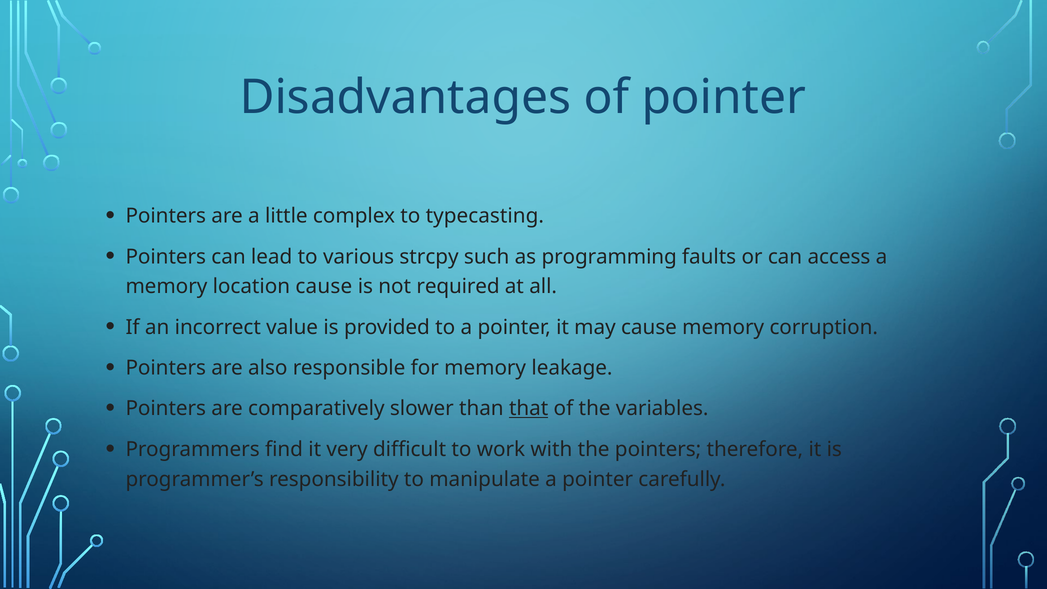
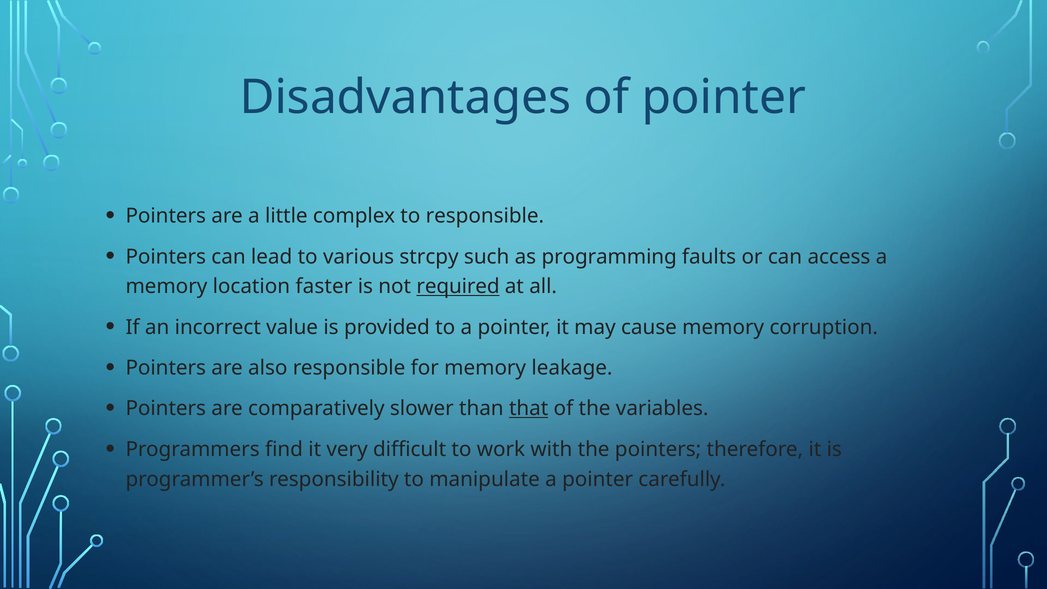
to typecasting: typecasting -> responsible (485, 216)
location cause: cause -> faster (324, 286)
required underline: none -> present (458, 286)
